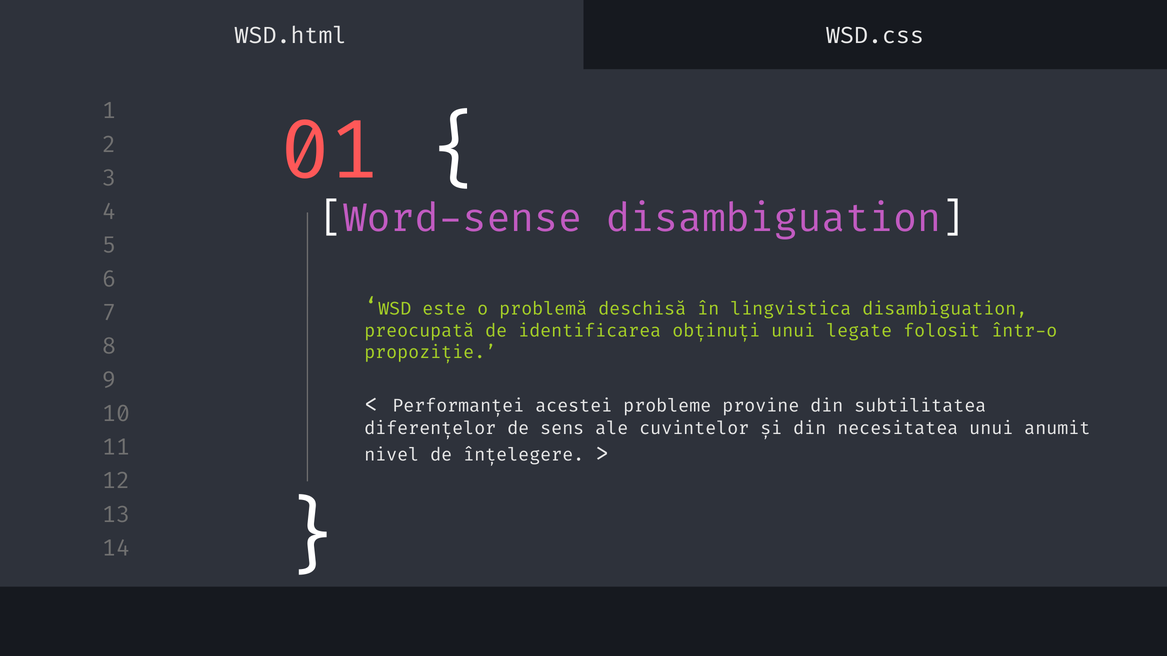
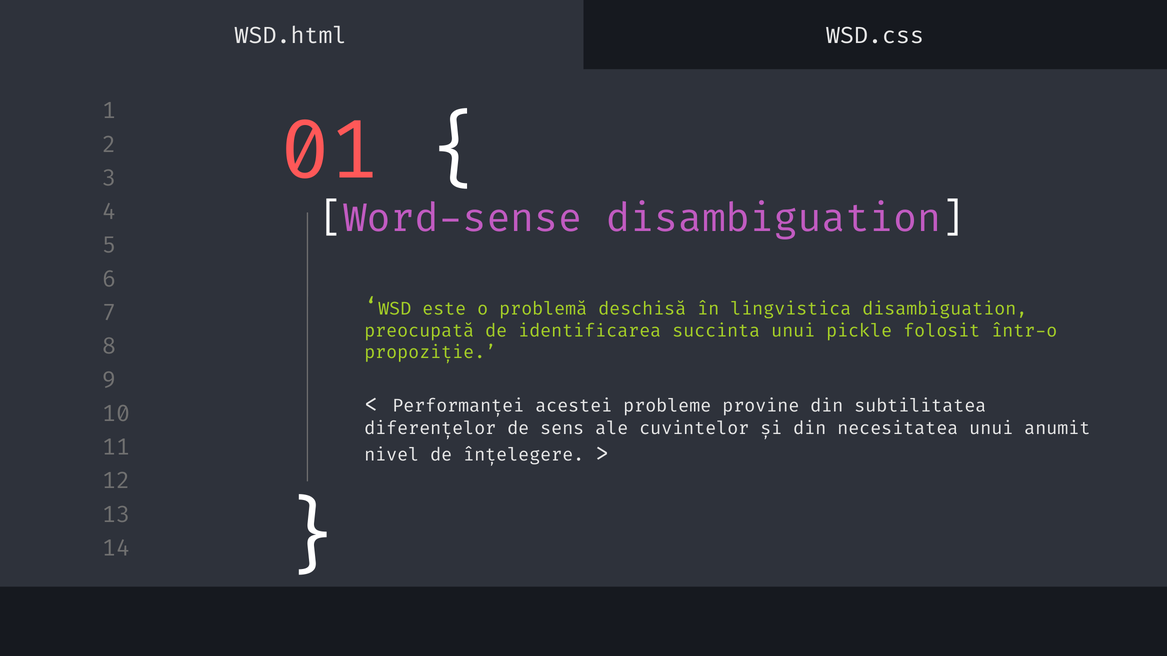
obținuți: obținuți -> succinta (716, 331)
legate: legate -> pickle (859, 331)
